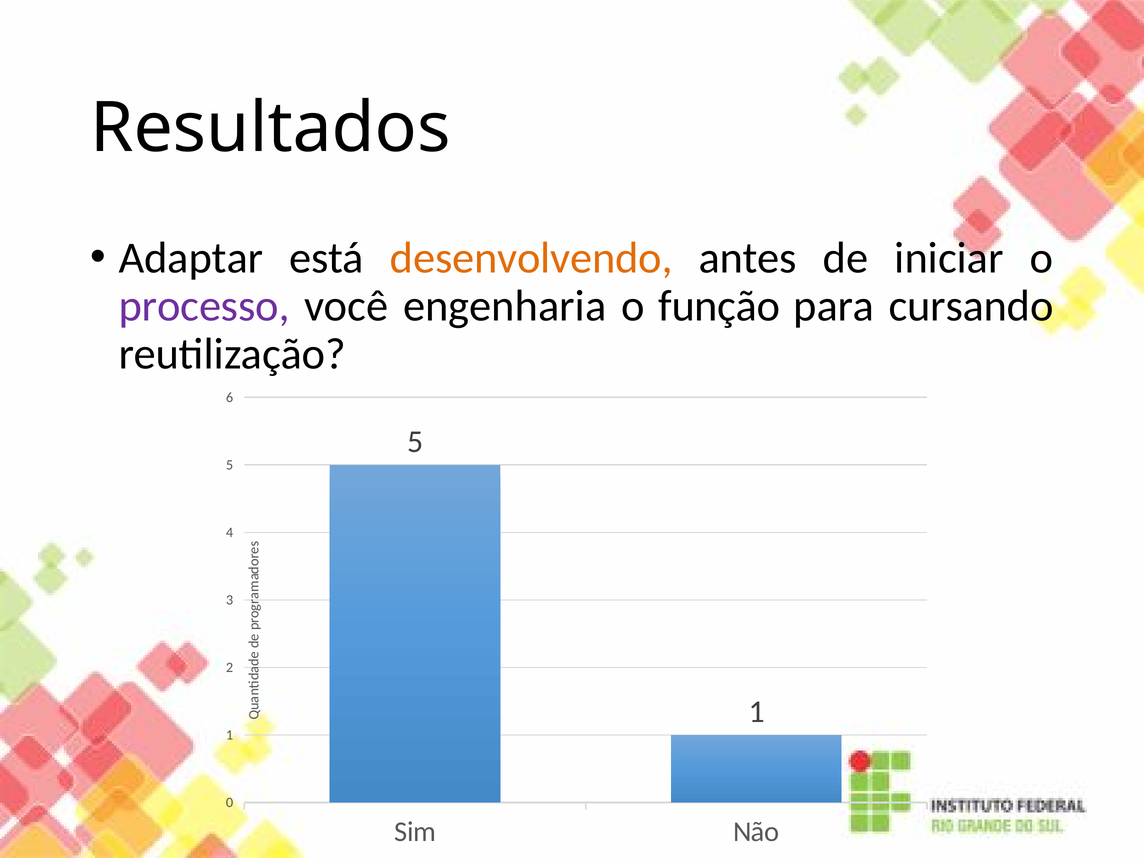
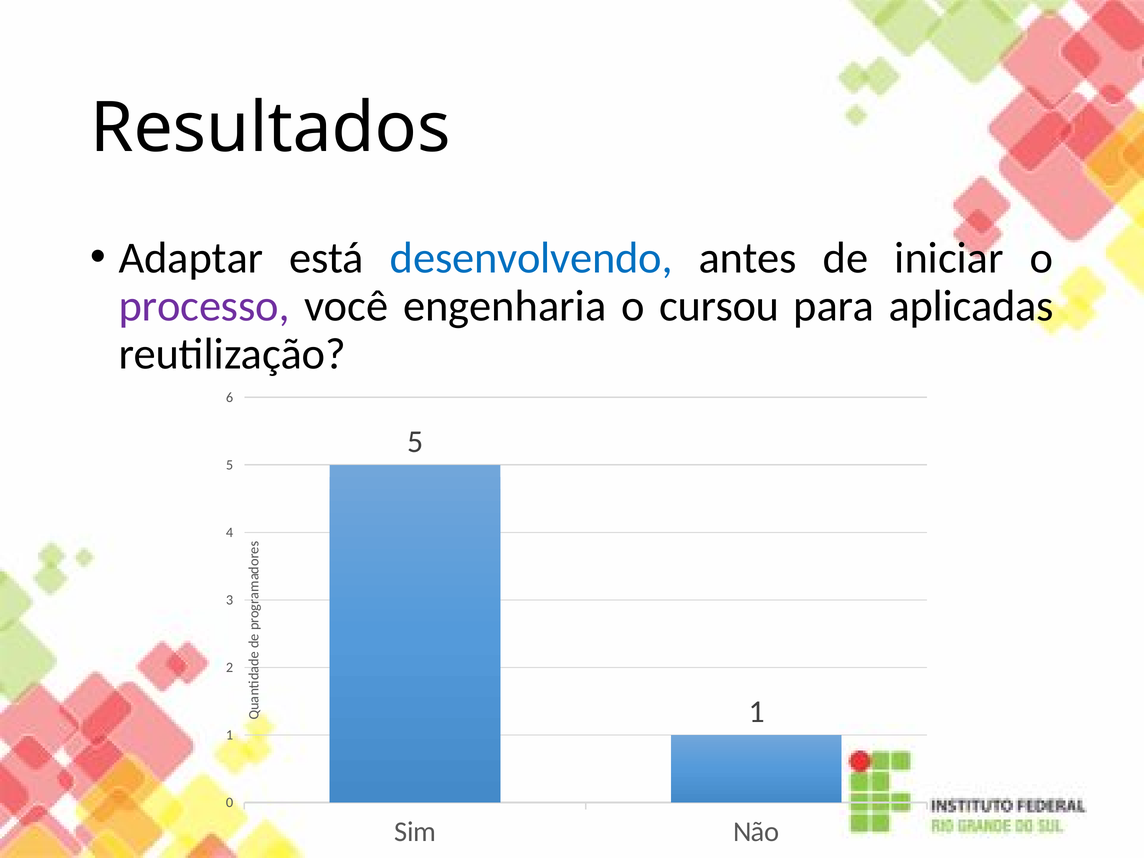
desenvolvendo colour: orange -> blue (531, 258)
função: função -> cursou (719, 306)
cursando: cursando -> aplicadas (971, 306)
